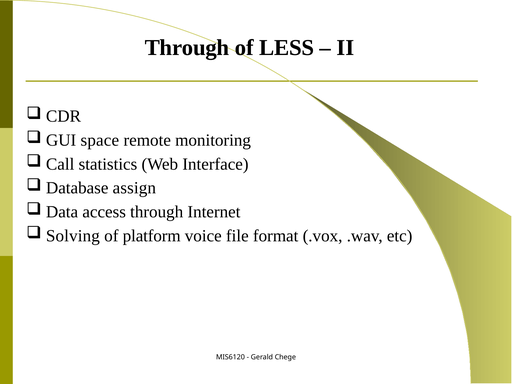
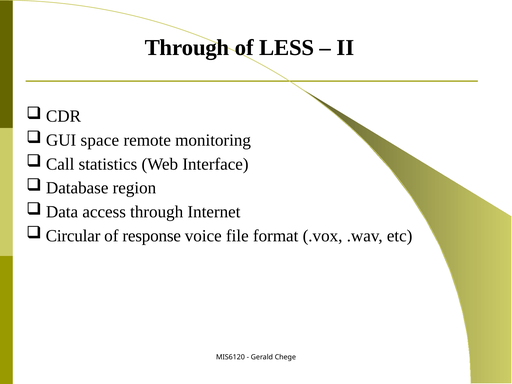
assign: assign -> region (134, 188)
Solving: Solving -> Circular (73, 236)
platform: platform -> response (152, 236)
